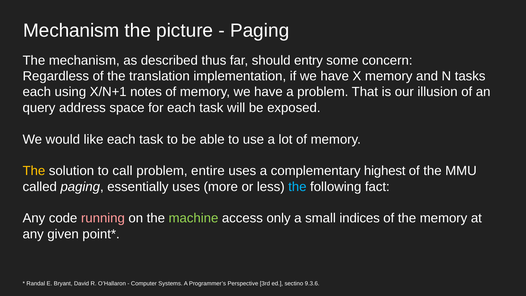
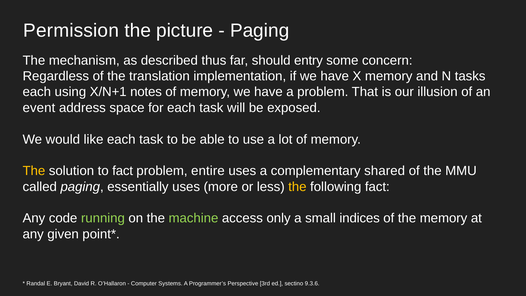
Mechanism: Mechanism -> Permission (71, 31)
query: query -> event (39, 108)
to call: call -> fact (123, 171)
highest: highest -> shared (385, 171)
the colour: light blue -> yellow (297, 187)
running colour: pink -> light green (103, 218)
